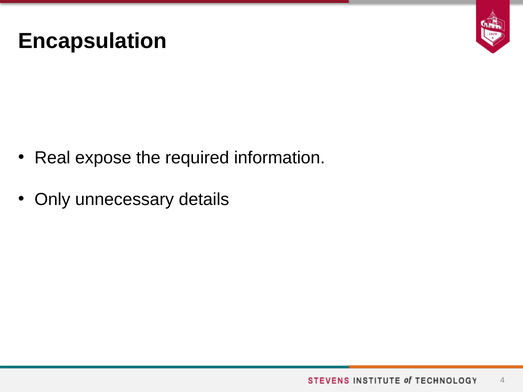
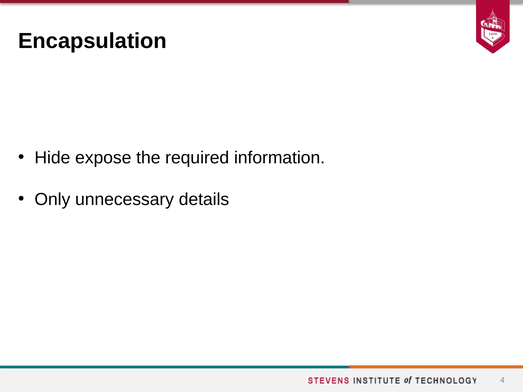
Real: Real -> Hide (52, 158)
